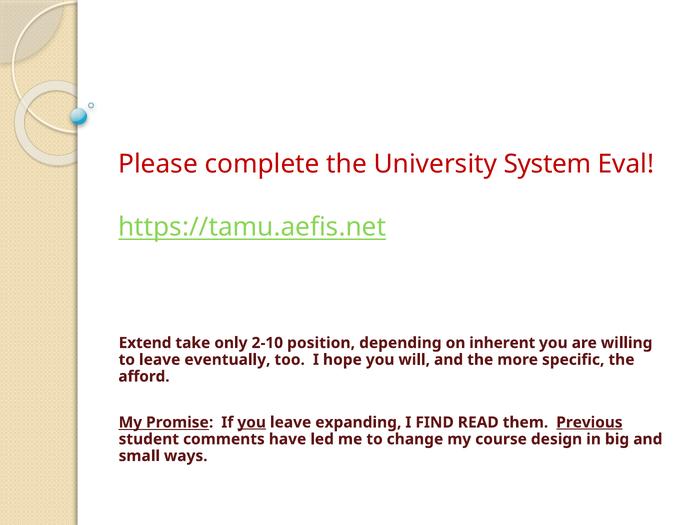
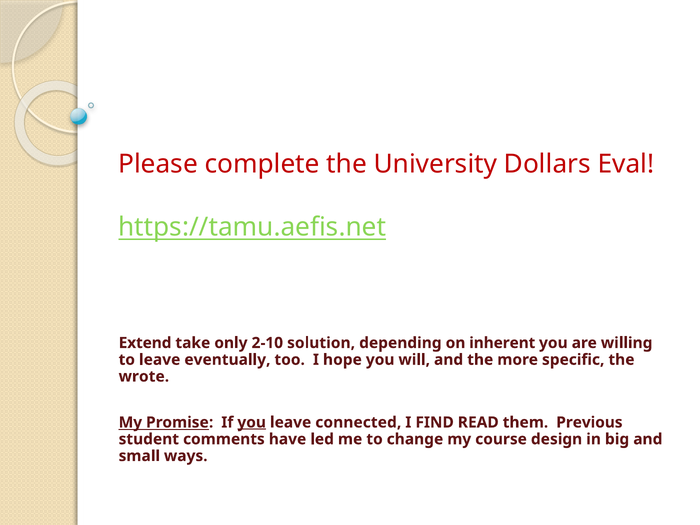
System: System -> Dollars (547, 164)
position: position -> solution (321, 343)
afford: afford -> wrote (144, 376)
expanding: expanding -> connected (358, 422)
Previous underline: present -> none (589, 422)
